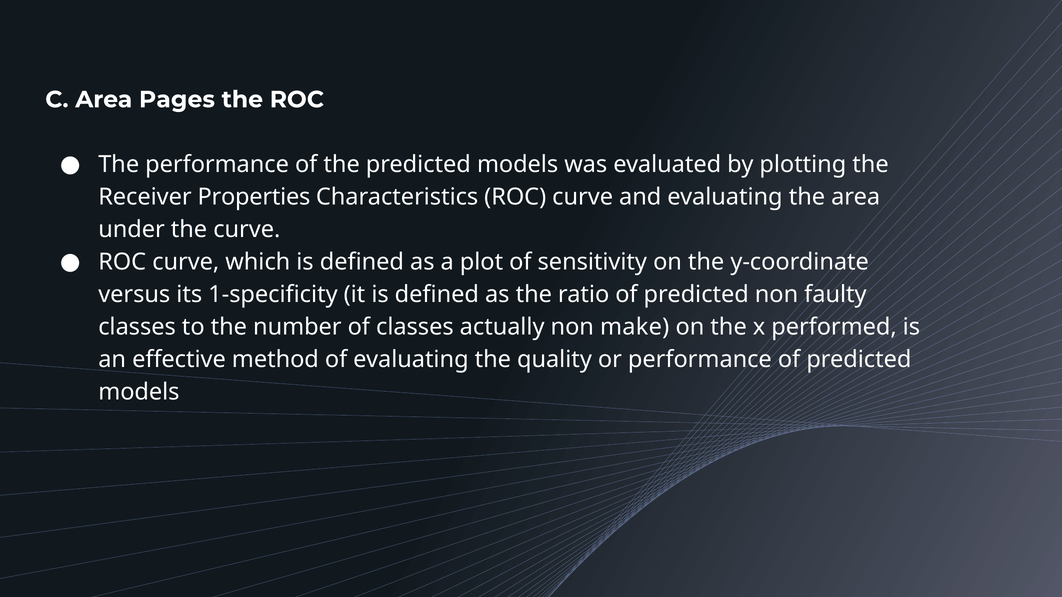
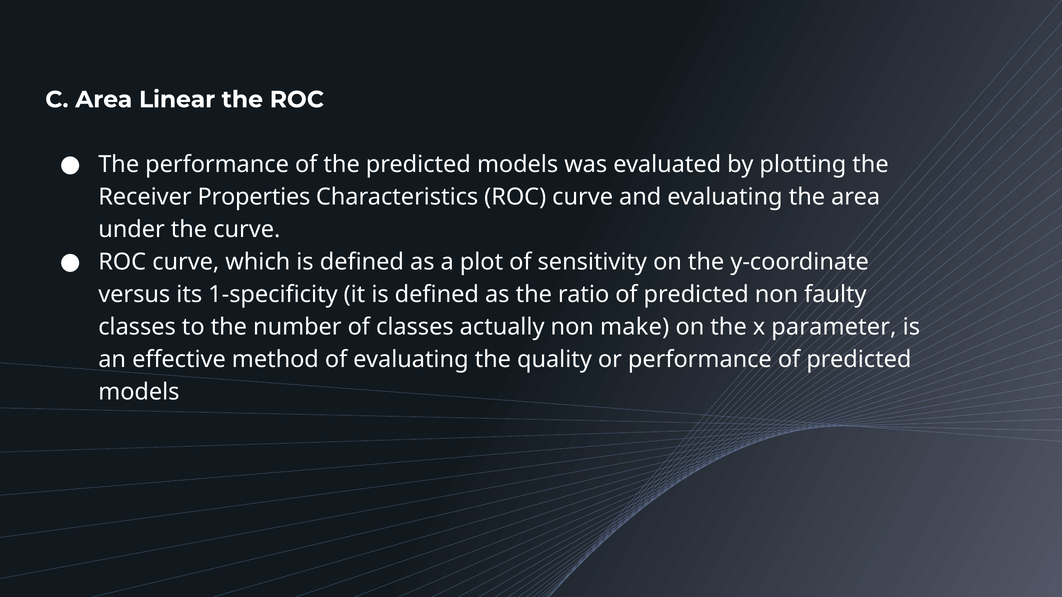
Pages: Pages -> Linear (177, 100)
performed: performed -> parameter (834, 327)
